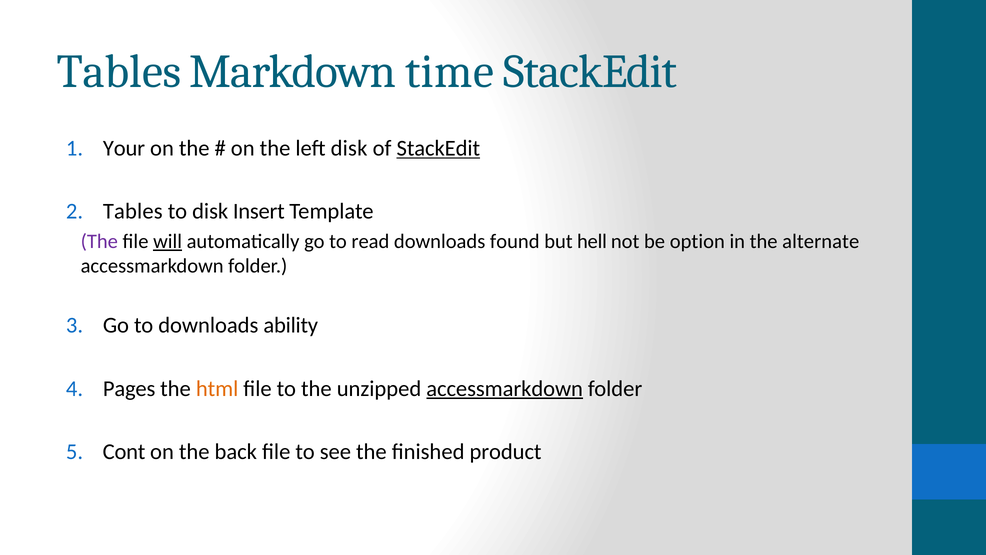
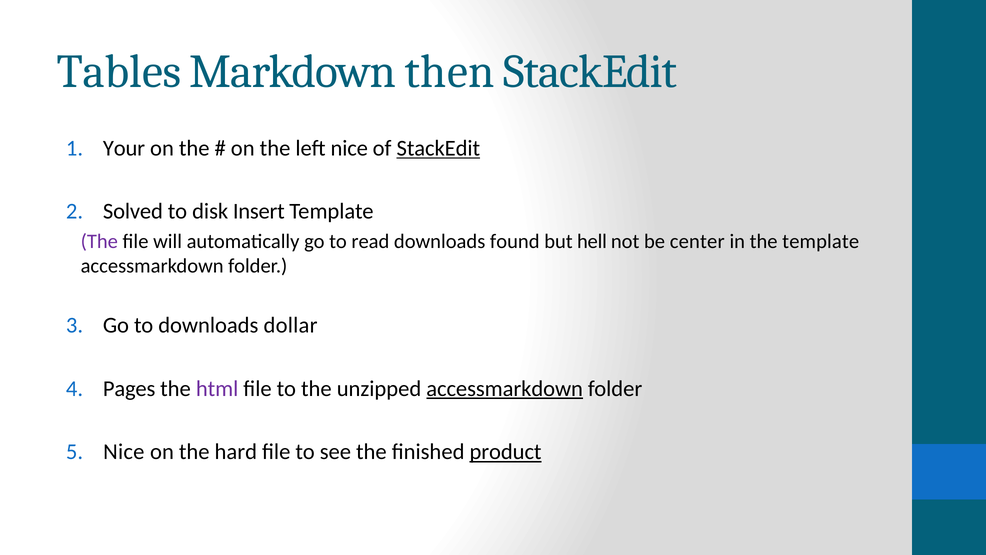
time: time -> then (450, 72)
left disk: disk -> nice (349, 148)
Tables: Tables -> Solved (133, 211)
will underline: present -> none (168, 241)
option: option -> center (697, 241)
the alternate: alternate -> template (821, 241)
ability: ability -> dollar (291, 325)
html colour: orange -> purple (217, 388)
Cont: Cont -> Nice (124, 452)
back: back -> hard (236, 452)
product underline: none -> present (506, 452)
